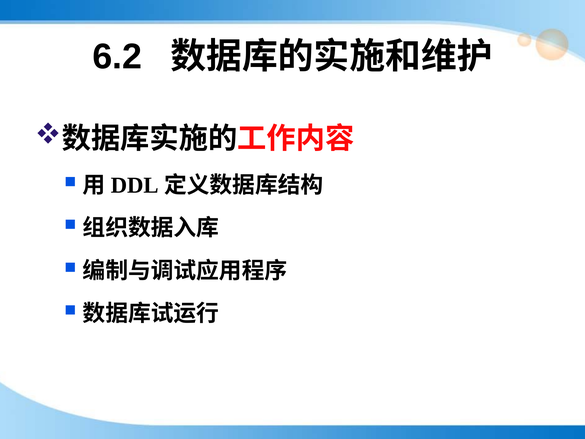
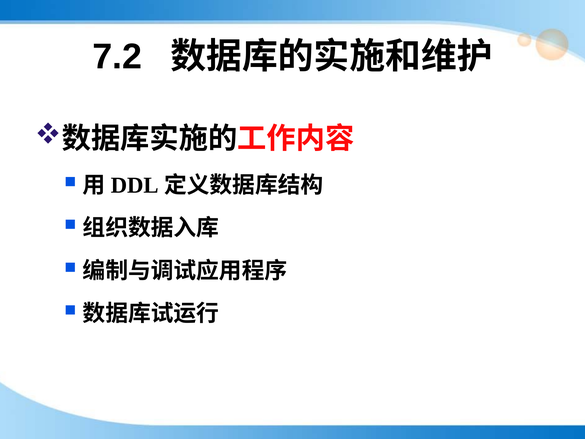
6.2: 6.2 -> 7.2 (117, 57)
